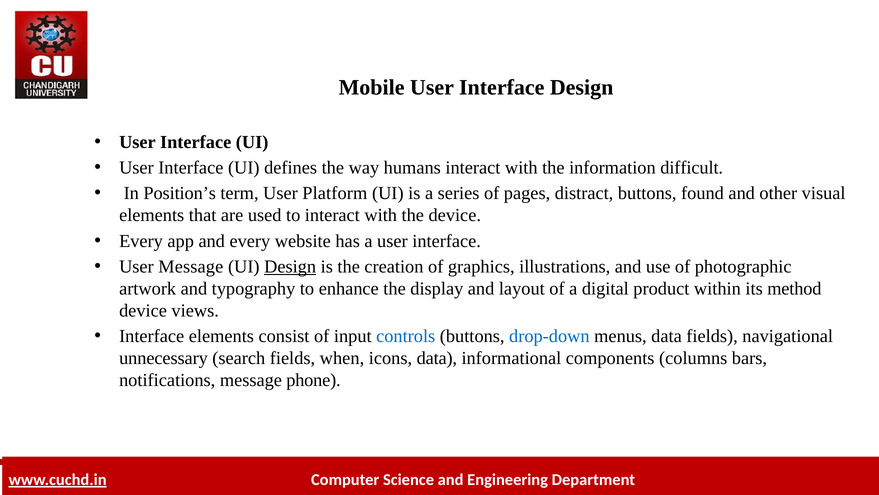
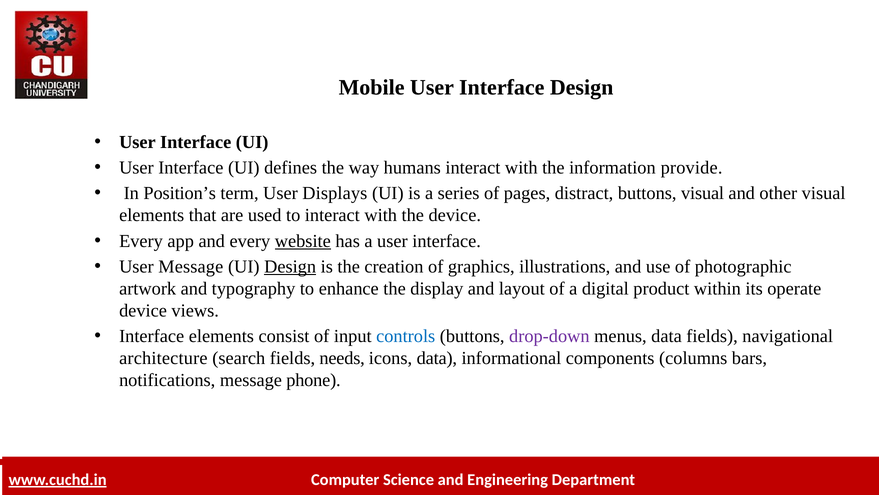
difficult: difficult -> provide (692, 168)
Platform: Platform -> Displays (335, 193)
buttons found: found -> visual (703, 193)
website underline: none -> present (303, 241)
method: method -> operate (794, 288)
drop-down colour: blue -> purple (549, 336)
unnecessary: unnecessary -> architecture (163, 358)
when: when -> needs (342, 358)
